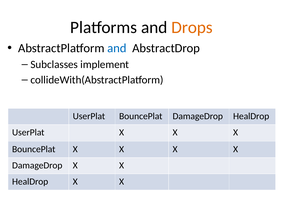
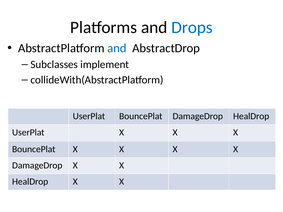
Drops colour: orange -> blue (192, 27)
